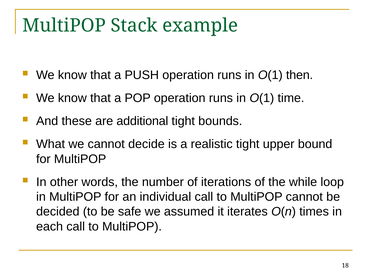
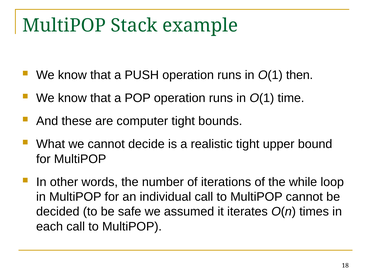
additional: additional -> computer (142, 121)
